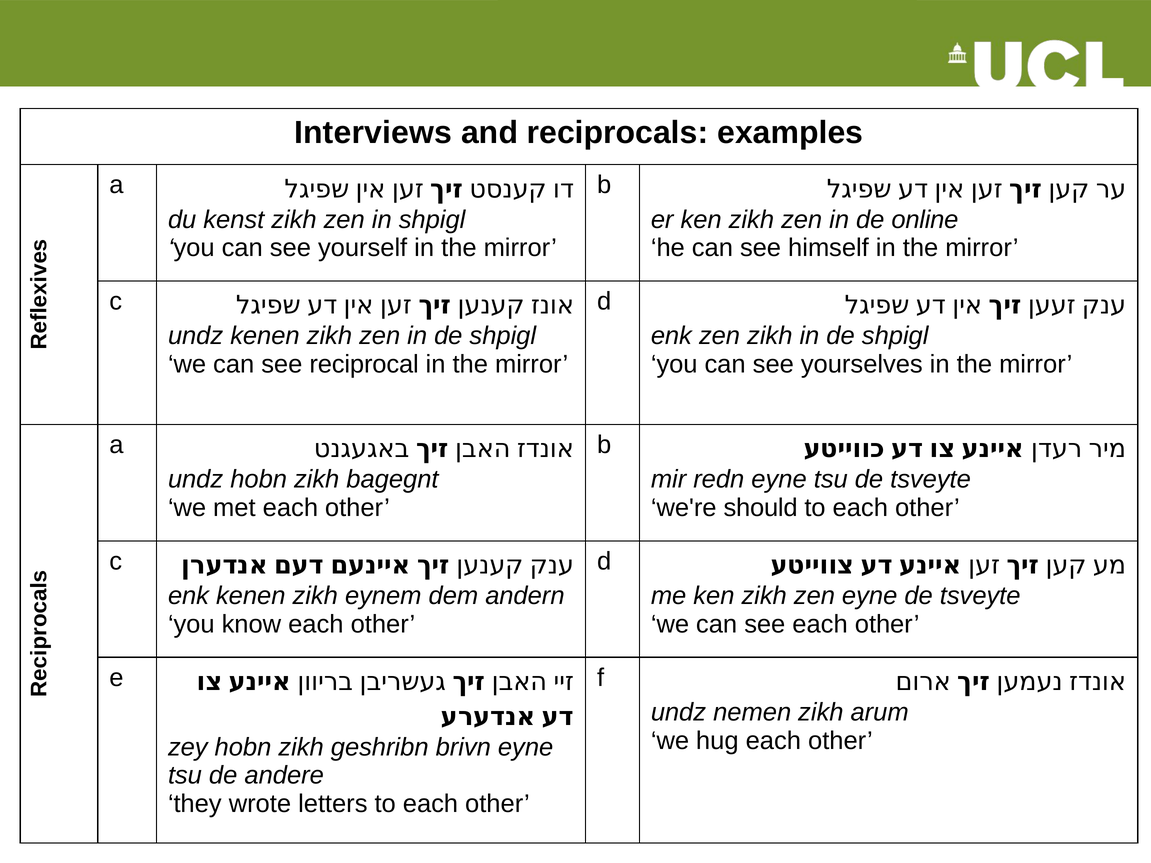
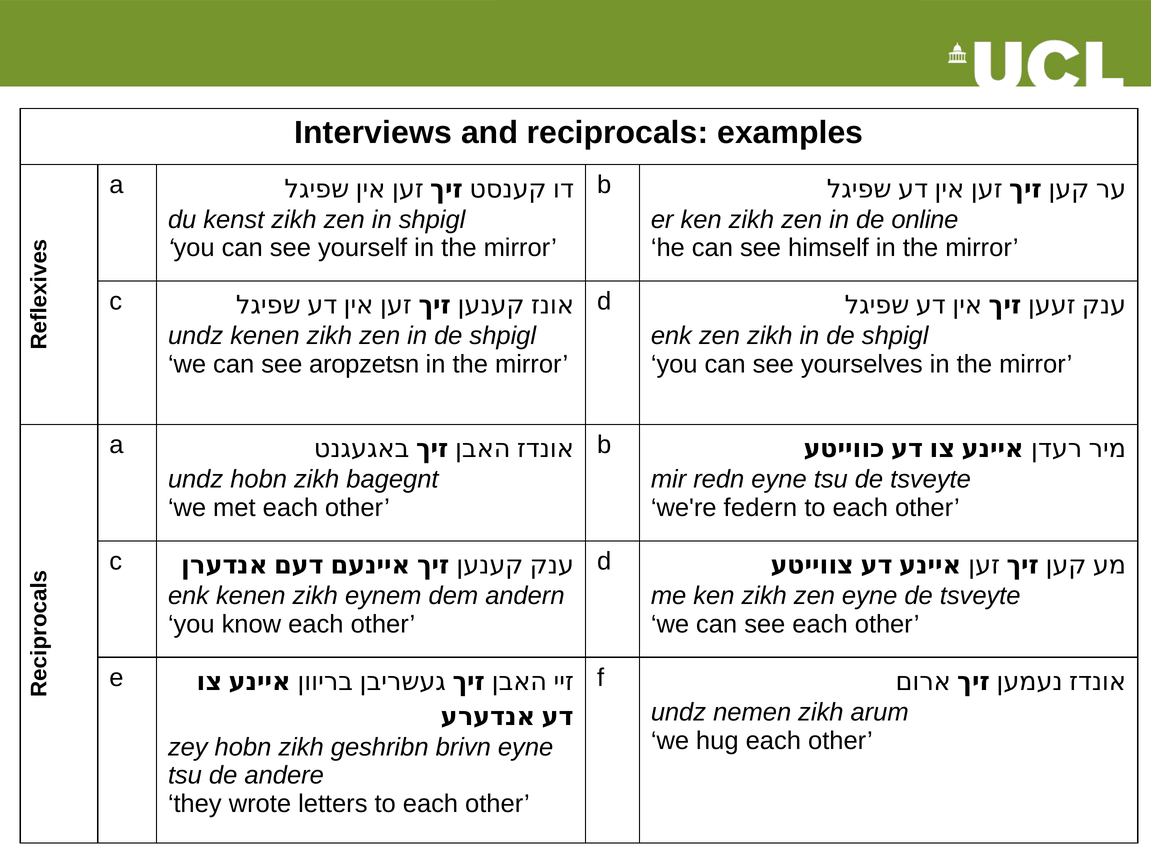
reciprocal: reciprocal -> aropzetsn (364, 365)
should: should -> federn (760, 508)
